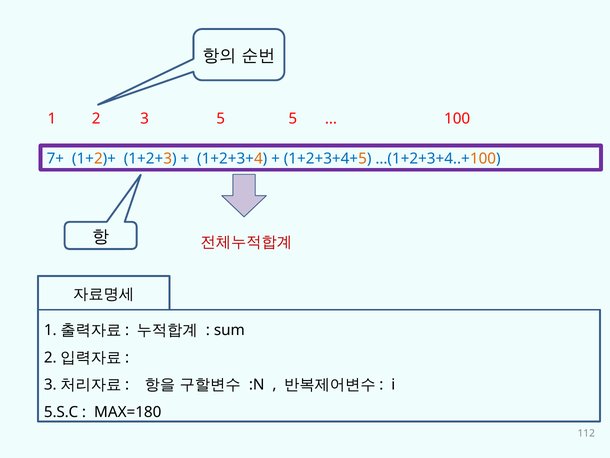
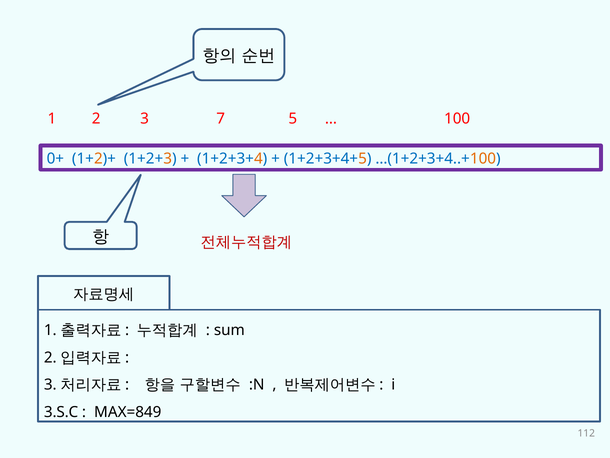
3 5: 5 -> 7 (221, 119)
7+: 7+ -> 0+ (55, 158)
5.S.C: 5.S.C -> 3.S.C (61, 412)
MAX=180: MAX=180 -> MAX=849 (128, 412)
